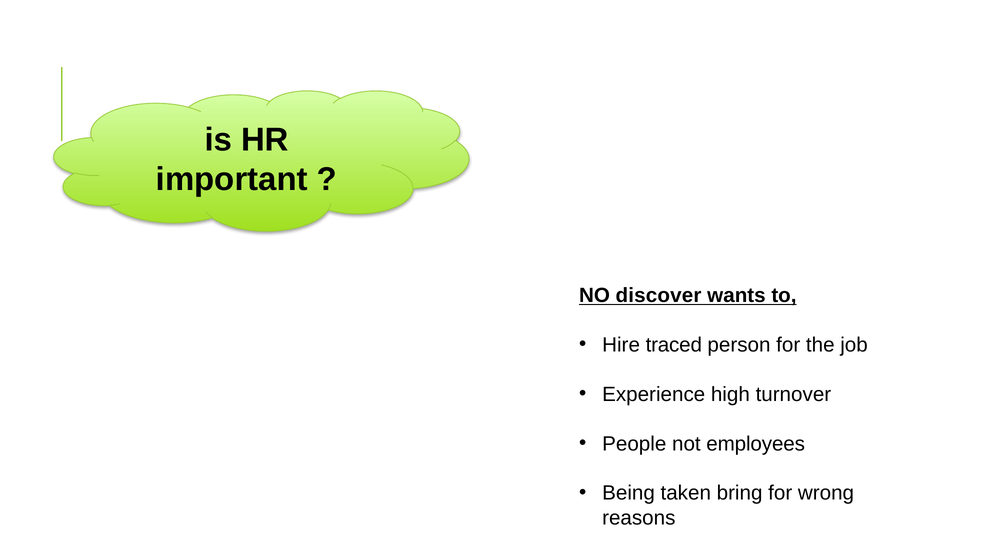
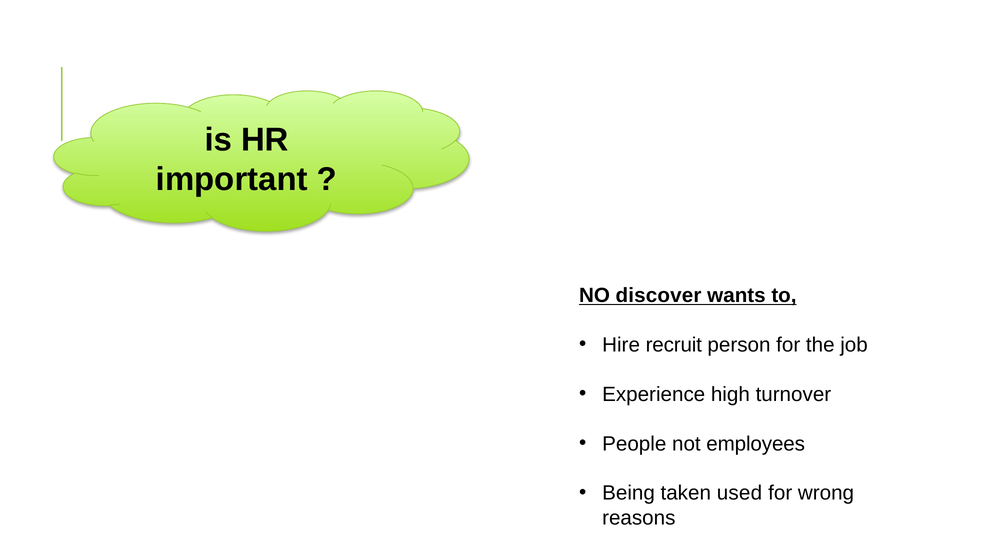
traced: traced -> recruit (674, 345)
bring: bring -> used (739, 493)
